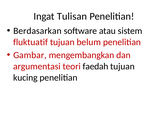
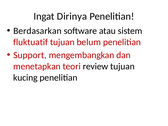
Tulisan: Tulisan -> Dirinya (72, 16)
Gambar: Gambar -> Support (30, 55)
argumentasi: argumentasi -> menetapkan (37, 66)
faedah: faedah -> review (95, 66)
